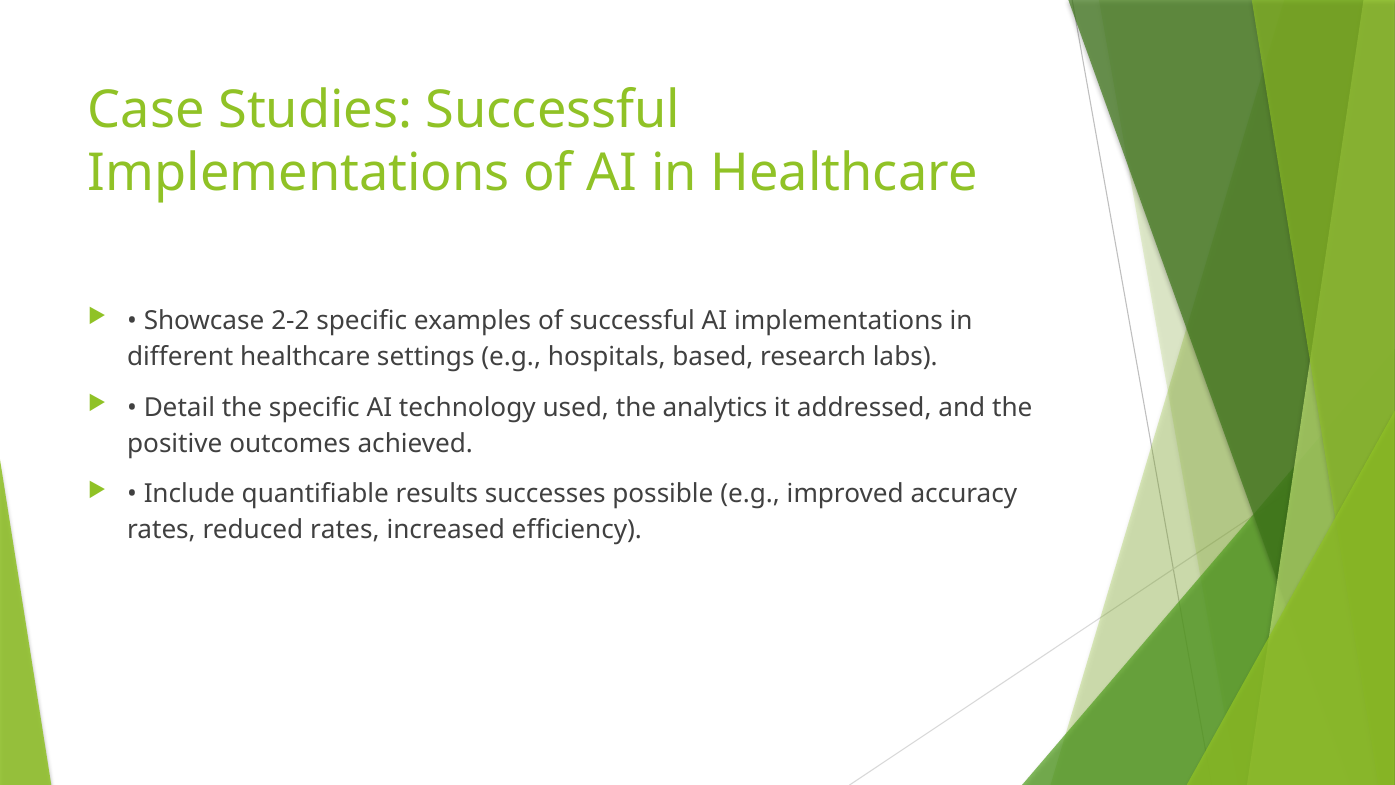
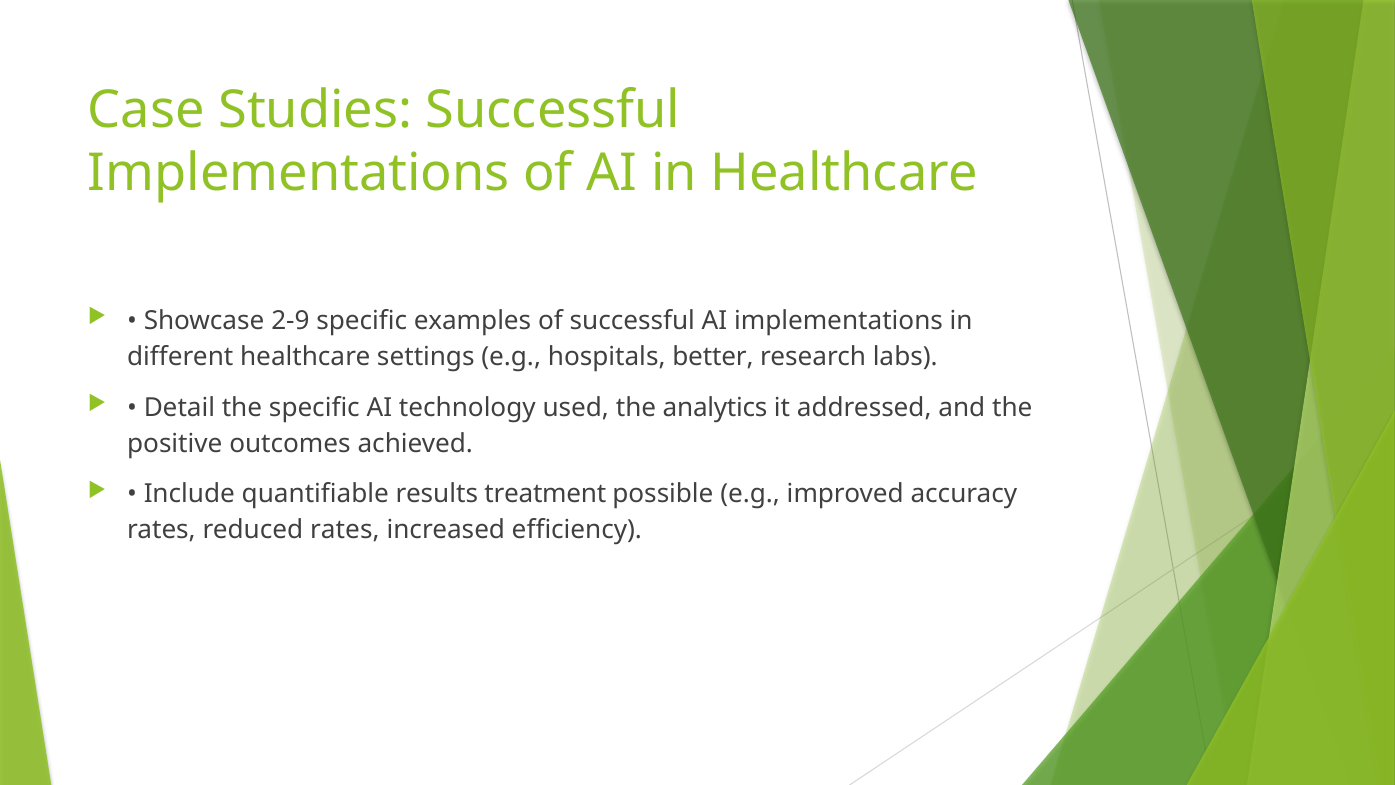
2-2: 2-2 -> 2-9 (290, 321)
based: based -> better (713, 357)
successes: successes -> treatment (545, 494)
